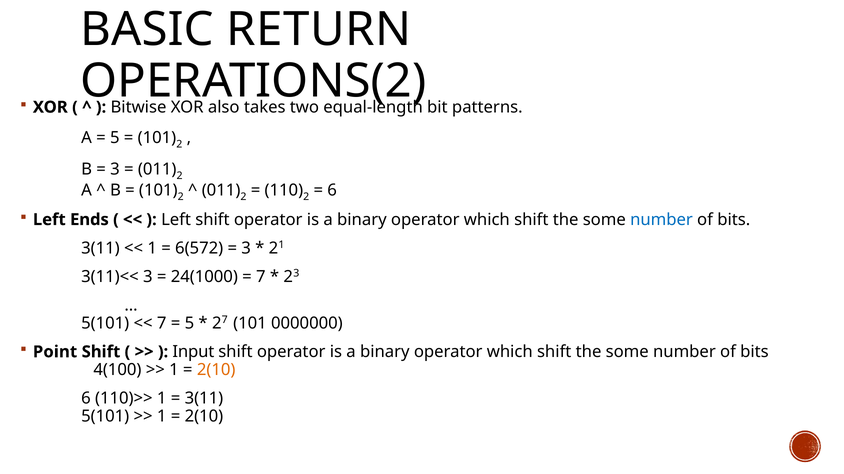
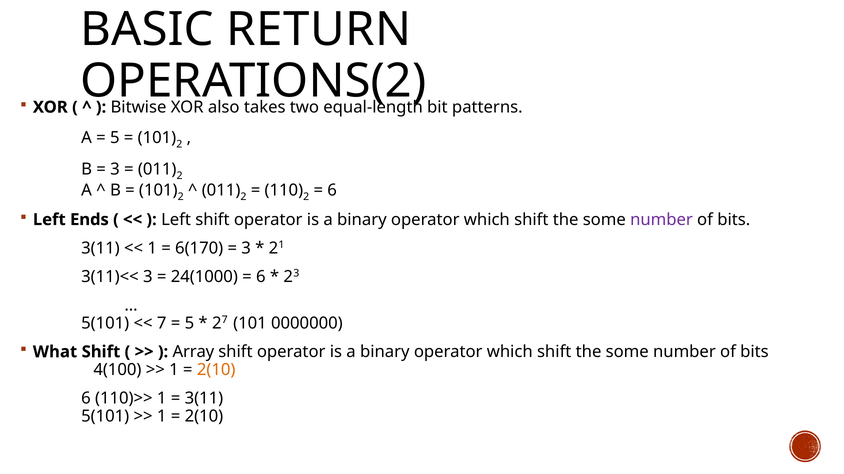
number colour: blue -> purple (662, 220)
6(572: 6(572 -> 6(170 (199, 249)
7: 7 -> 6 (261, 277)
Point: Point -> What (55, 352)
Input: Input -> Array (193, 352)
